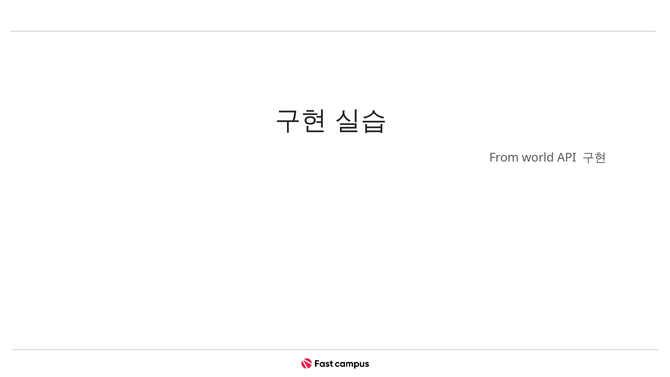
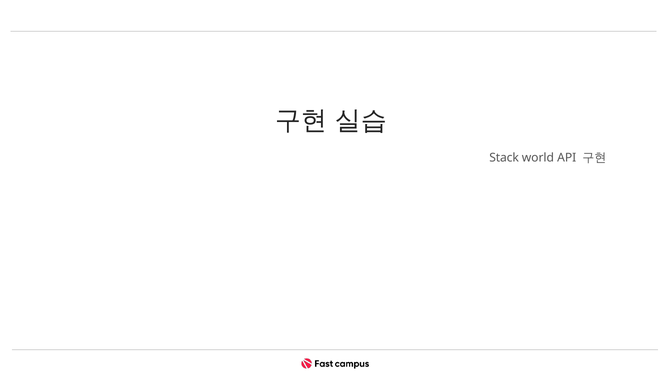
From: From -> Stack (504, 158)
